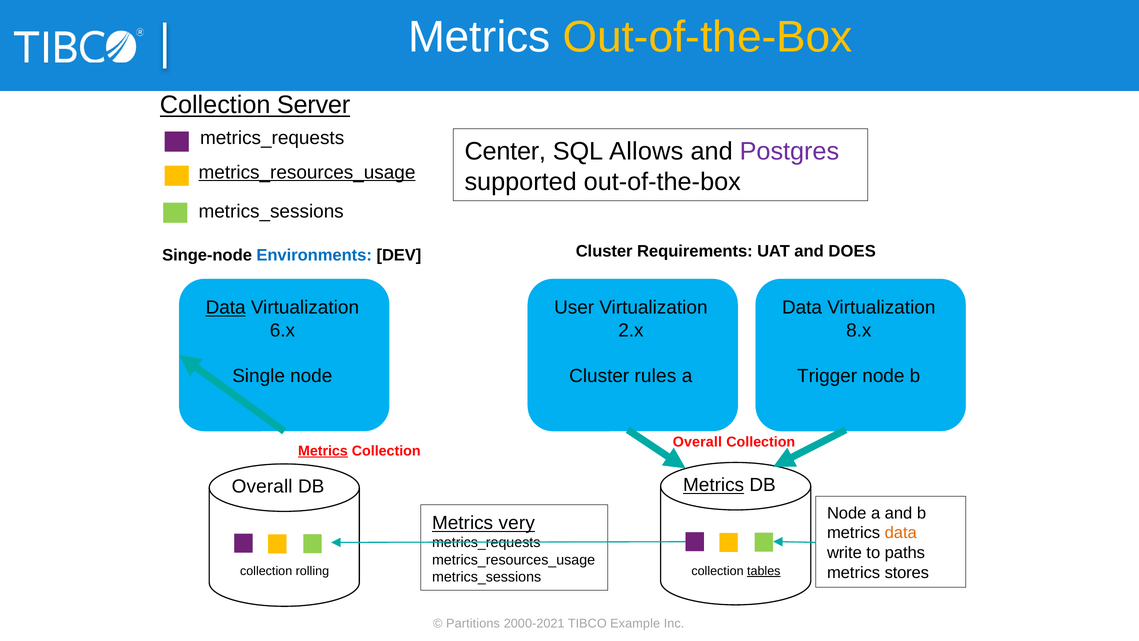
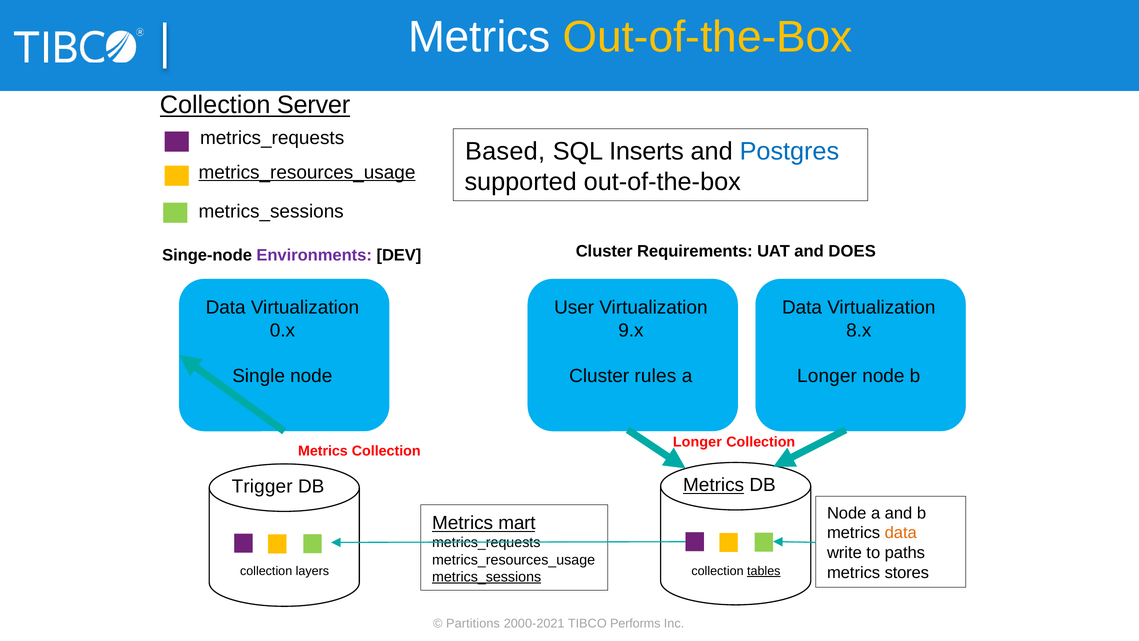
Center: Center -> Based (505, 151)
Allows: Allows -> Inserts (647, 151)
Postgres colour: purple -> blue (789, 151)
Environments colour: blue -> purple (314, 255)
Data underline: present -> none (226, 308)
6.x: 6.x -> 0.x (282, 330)
2.x: 2.x -> 9.x (631, 330)
Trigger: Trigger -> Longer (827, 376)
Overall: Overall -> Longer (697, 442)
Metrics underline: present -> none (323, 451)
Overall: Overall -> Trigger (262, 486)
very: very -> mart (517, 523)
rolling: rolling -> layers (312, 571)
metrics_sessions underline: none -> present (487, 577)
Example: Example -> Performs (635, 623)
